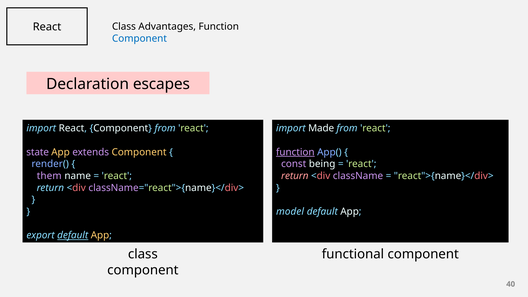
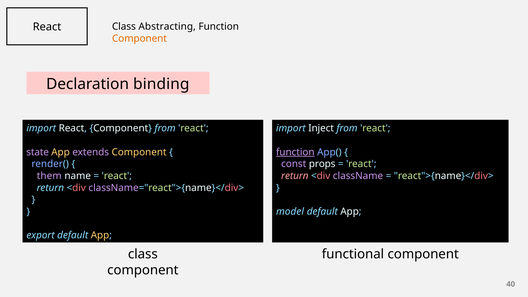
Advantages: Advantages -> Abstracting (167, 27)
Component colour: blue -> orange (139, 38)
escapes: escapes -> binding (161, 84)
Made: Made -> Inject (321, 128)
being: being -> props (322, 164)
default underline: present -> none (73, 235)
